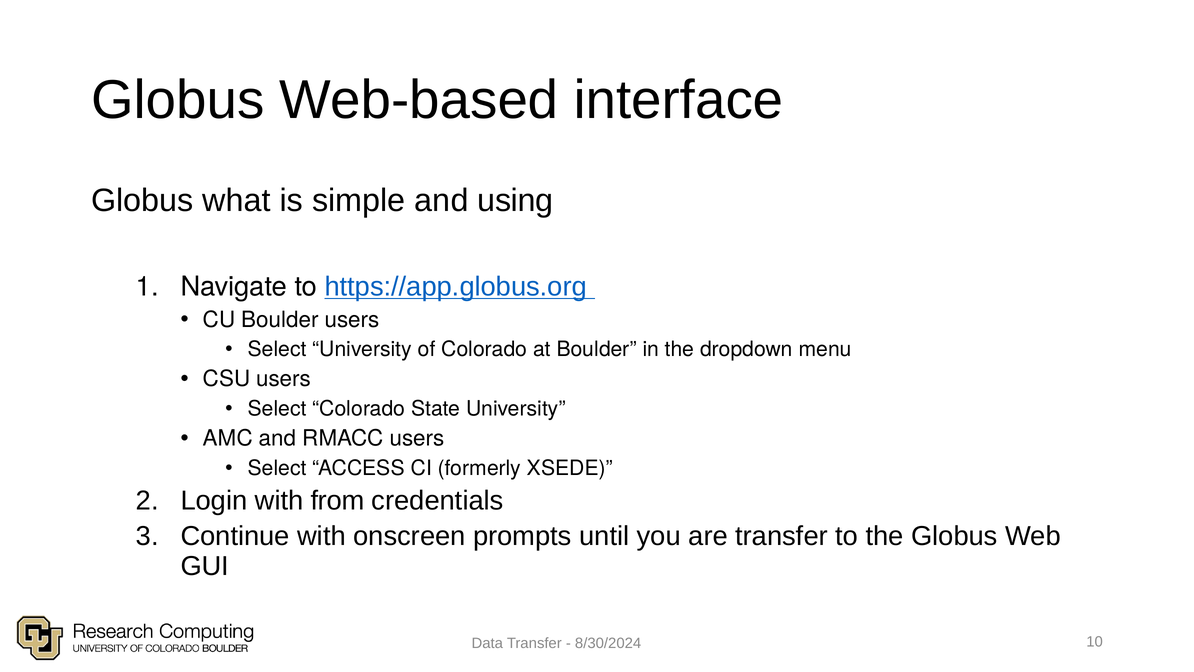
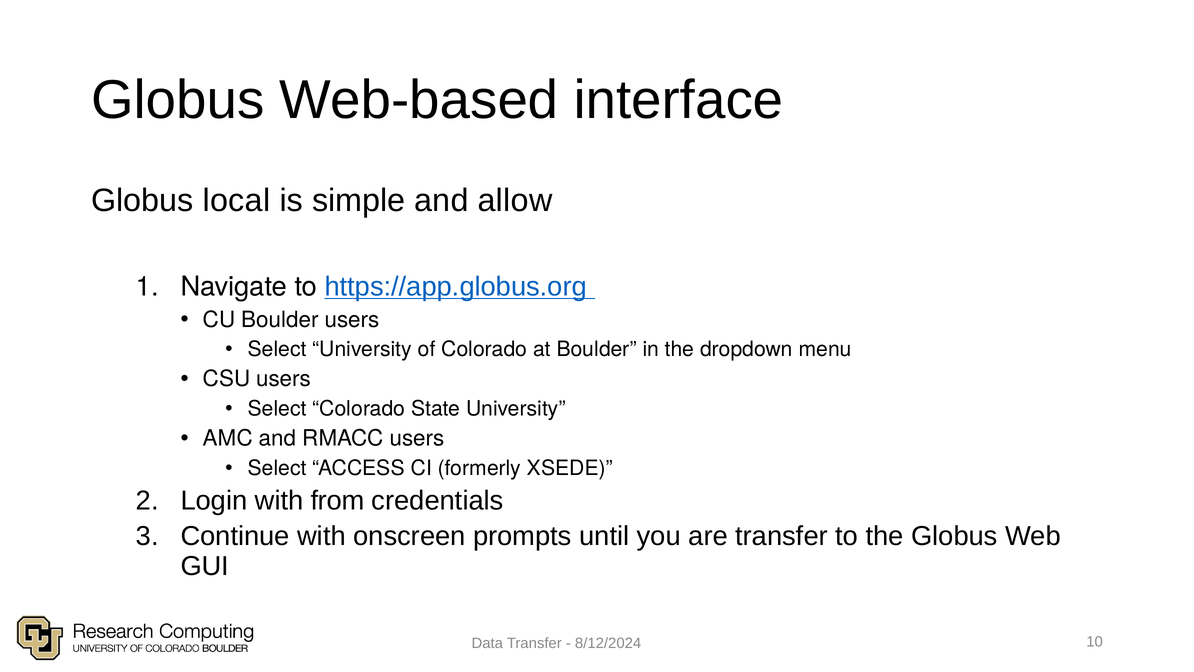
what: what -> local (236, 201)
using: using -> allow (515, 201)
8/30/2024: 8/30/2024 -> 8/12/2024 (608, 643)
